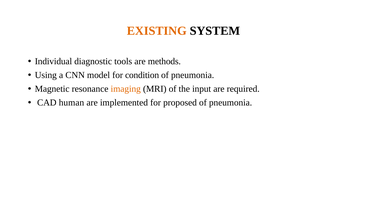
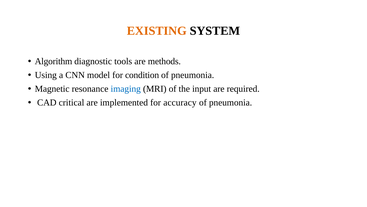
Individual: Individual -> Algorithm (53, 61)
imaging colour: orange -> blue (126, 89)
human: human -> critical (72, 102)
proposed: proposed -> accuracy (180, 102)
